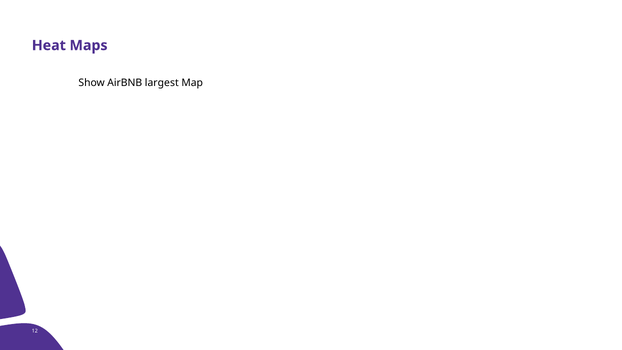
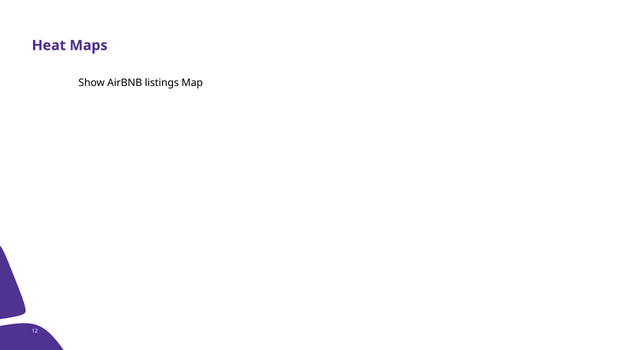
largest: largest -> listings (162, 83)
